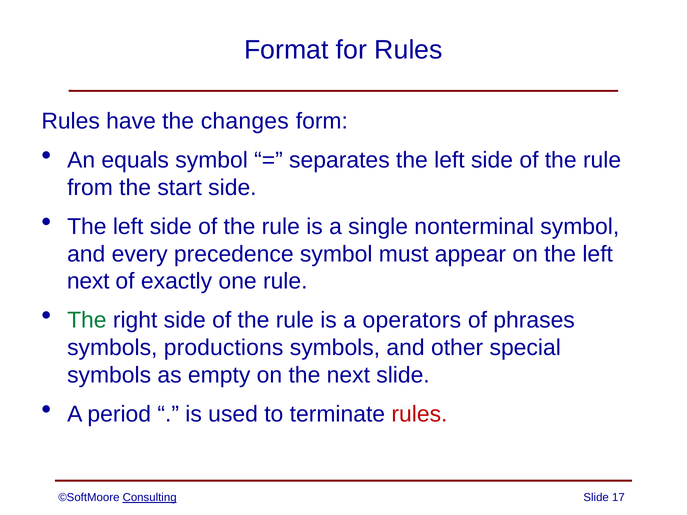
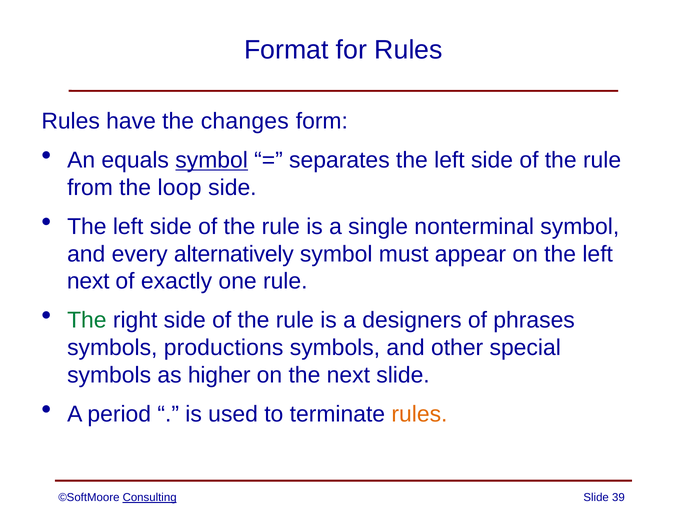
symbol underline: none -> present (212, 160)
start: start -> loop (180, 188)
precedence: precedence -> alternatively (234, 254)
operators: operators -> designers (412, 320)
empty: empty -> higher (219, 375)
rules colour: red -> orange (419, 414)
17: 17 -> 39 (618, 498)
